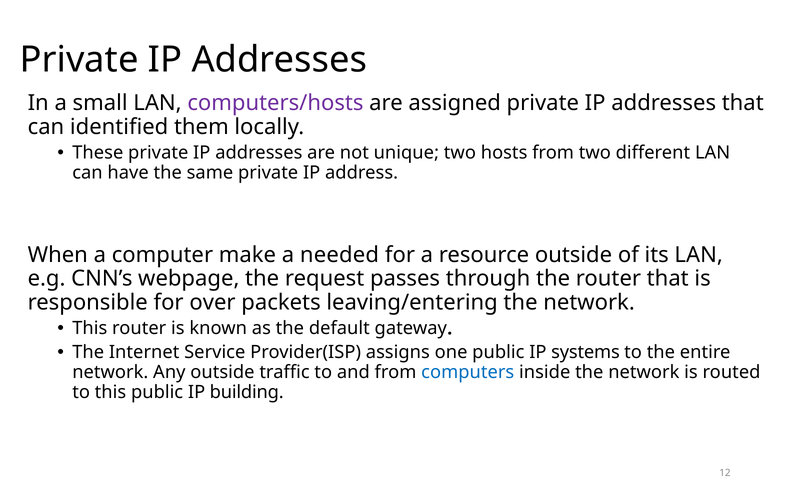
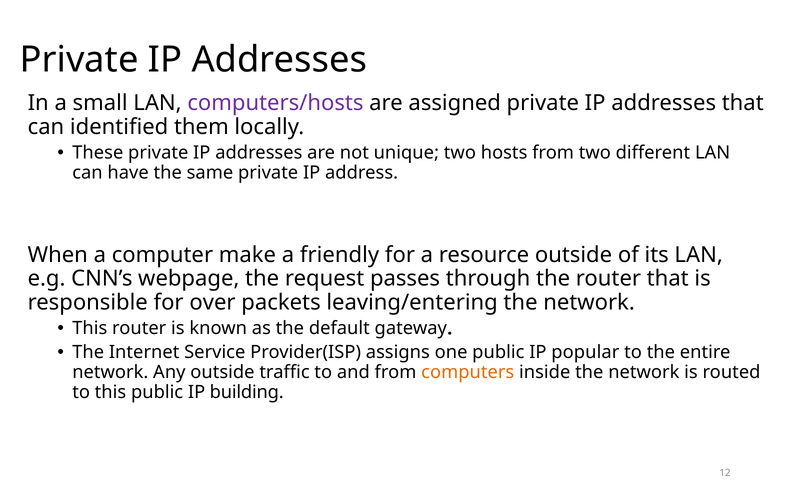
needed: needed -> friendly (340, 255)
systems: systems -> popular (585, 352)
computers colour: blue -> orange (468, 372)
